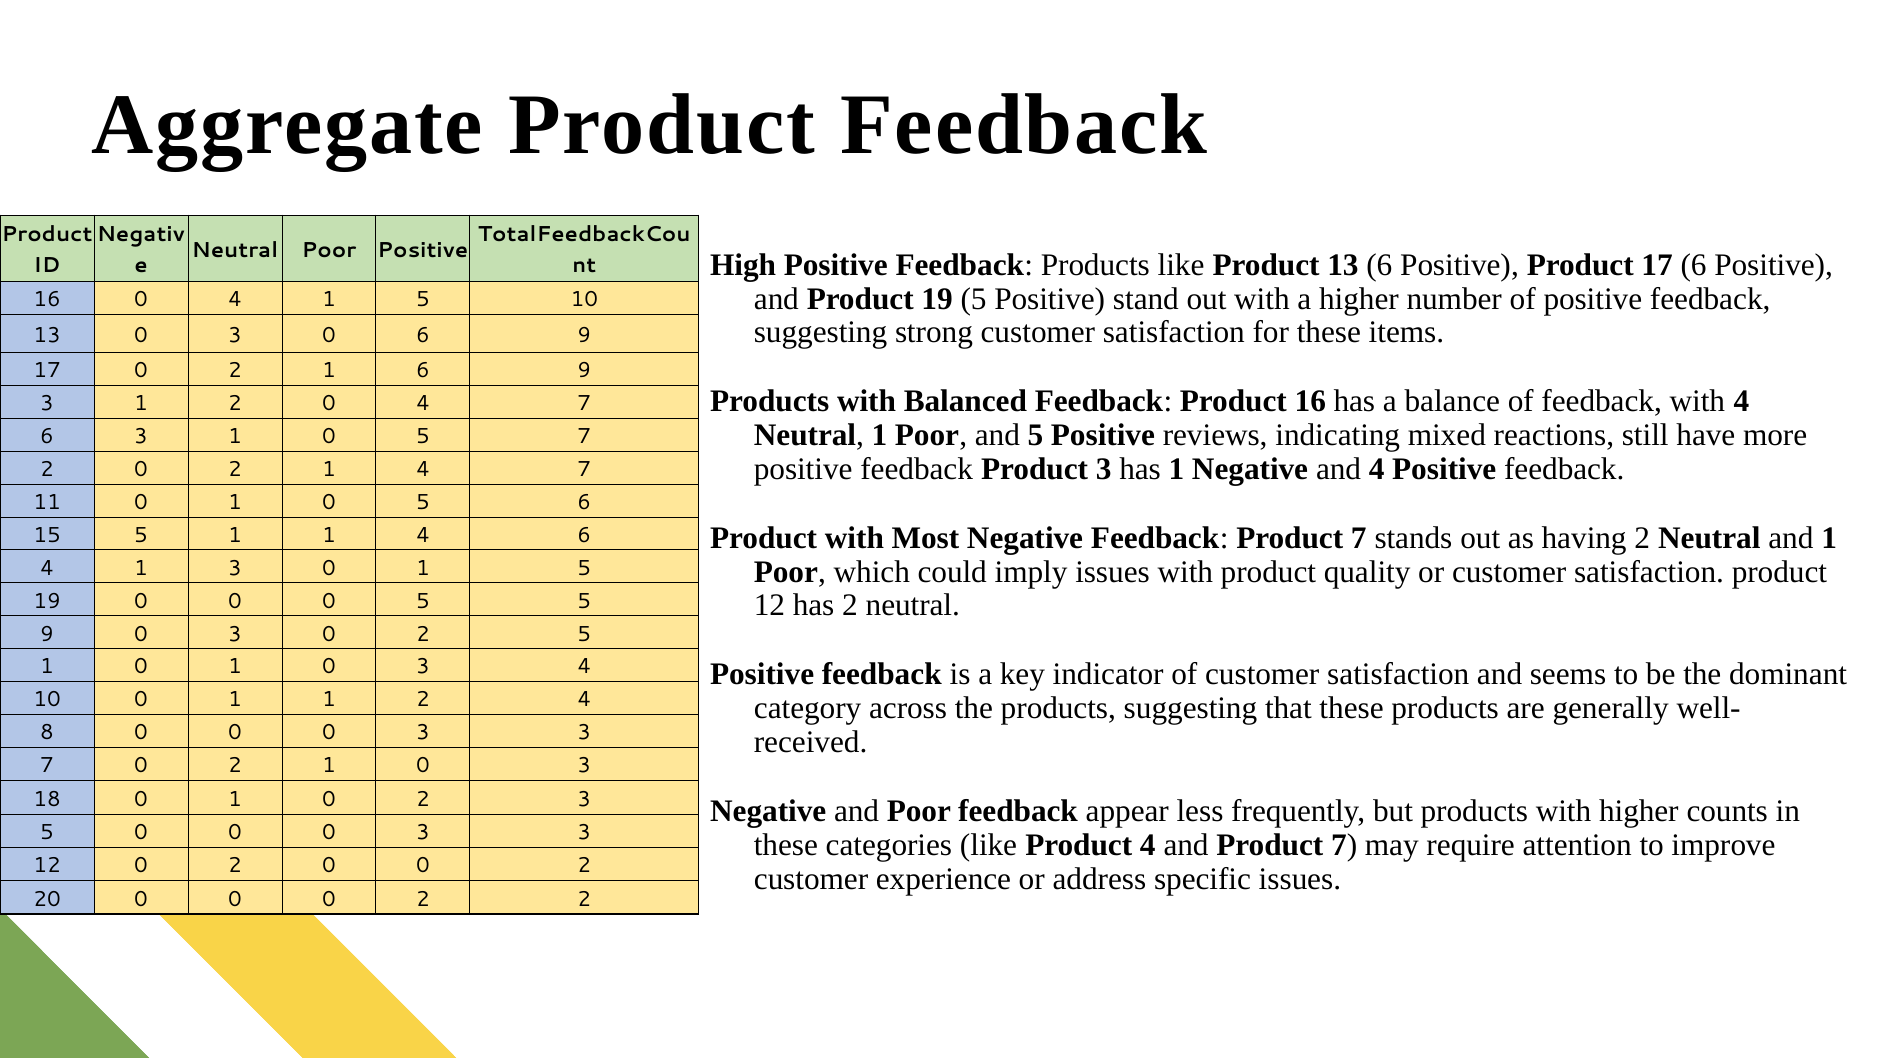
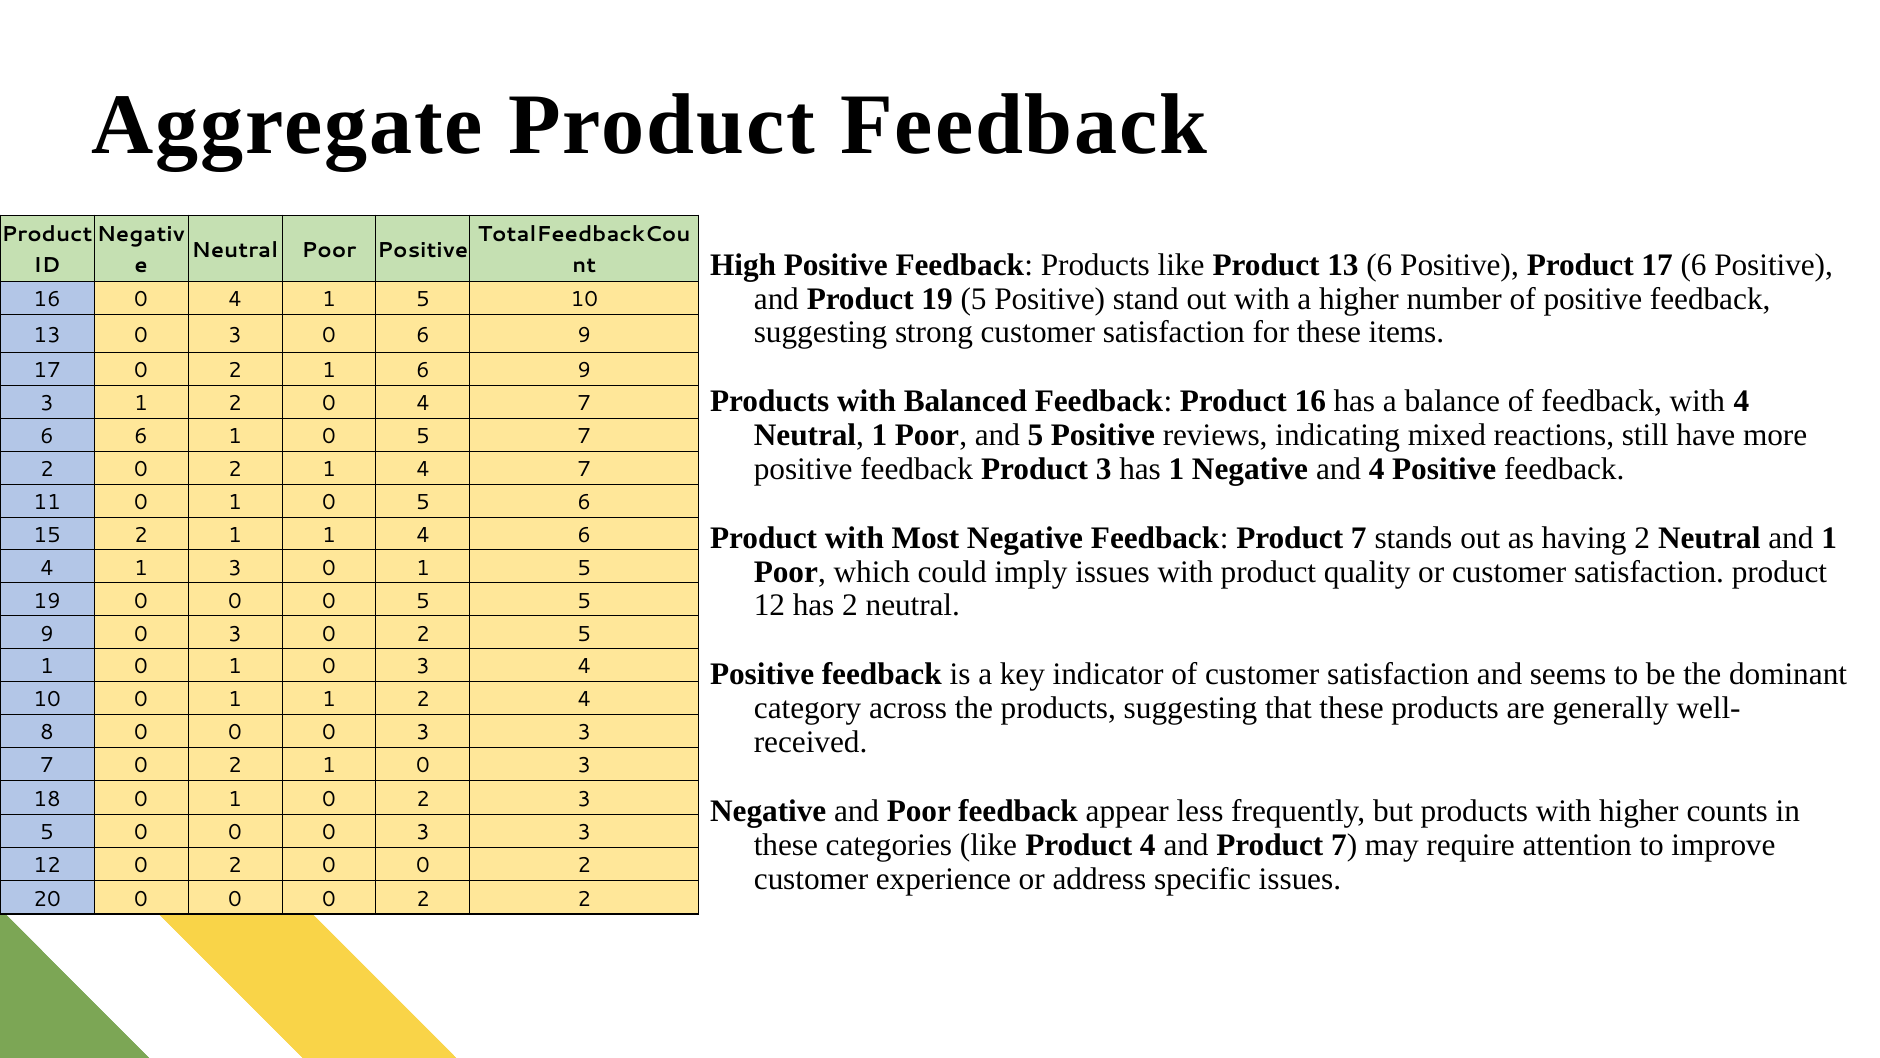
6 3: 3 -> 6 (141, 436)
15 5: 5 -> 2 (141, 535)
